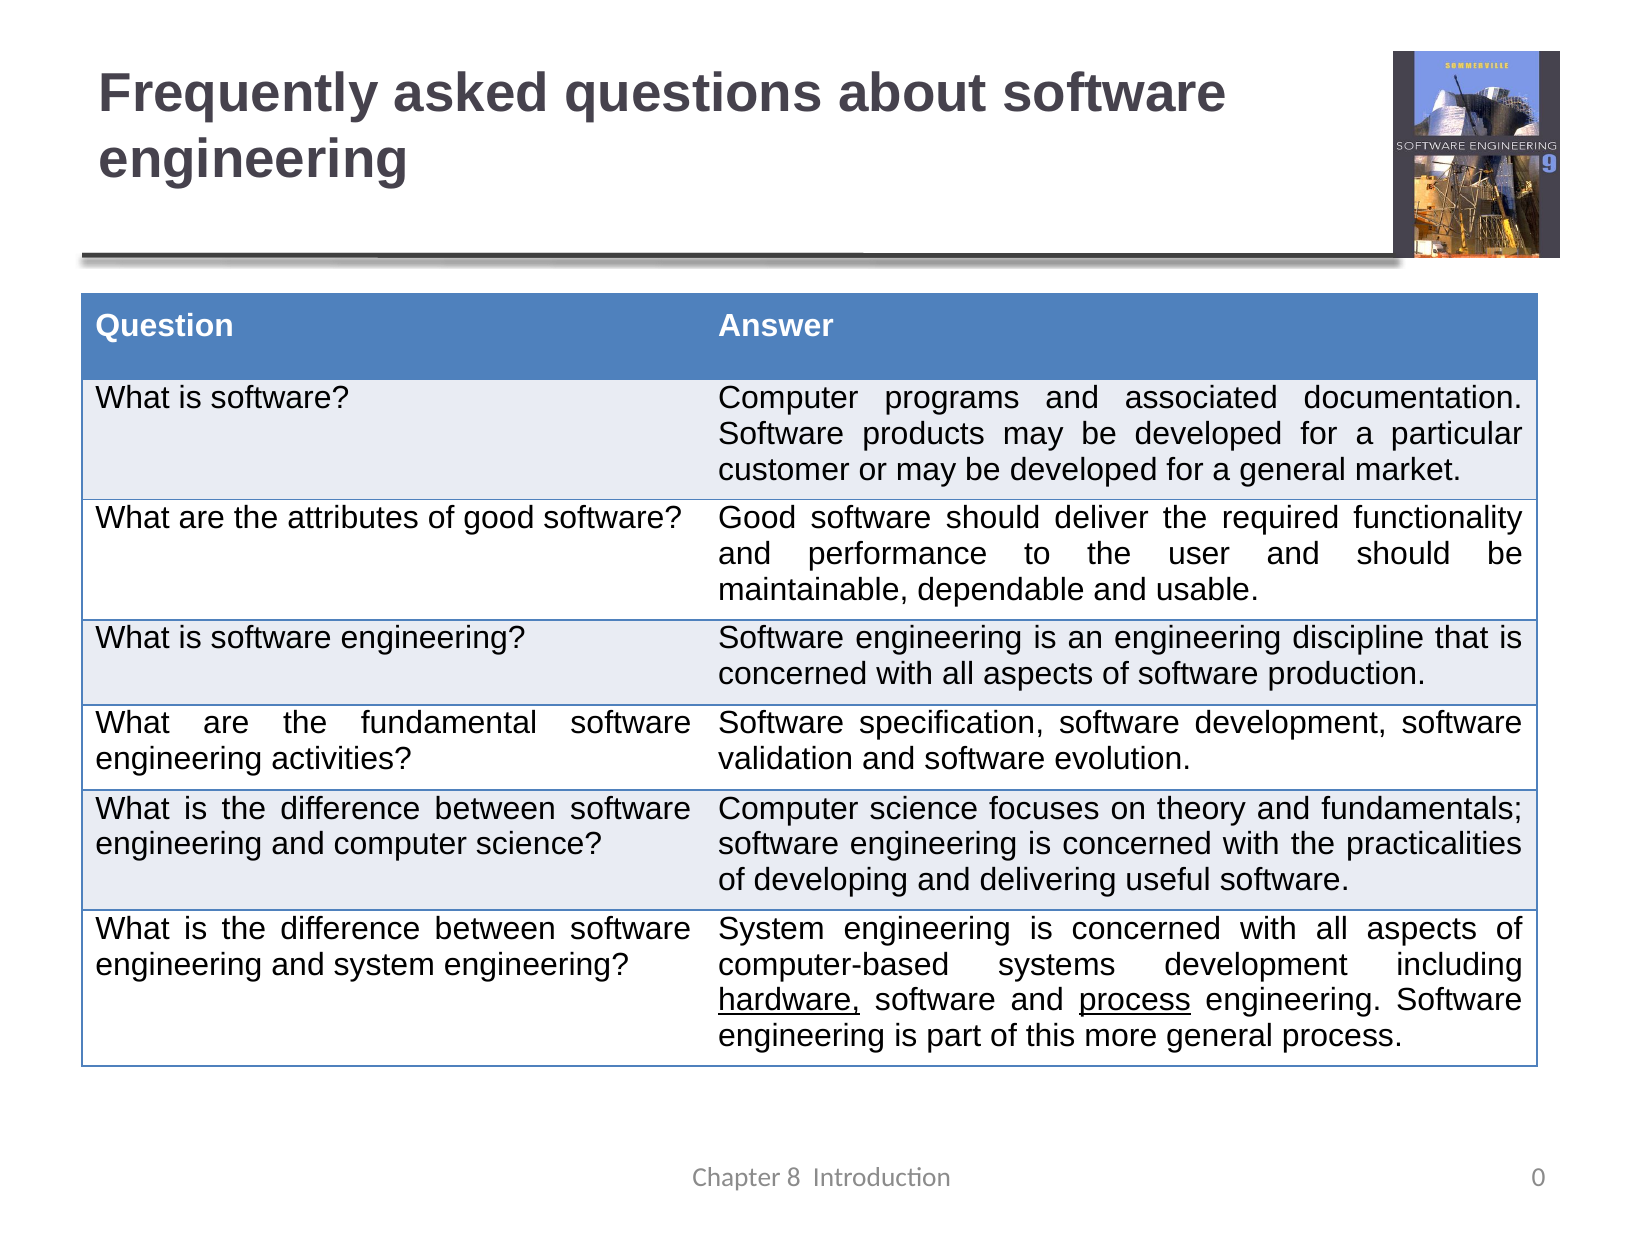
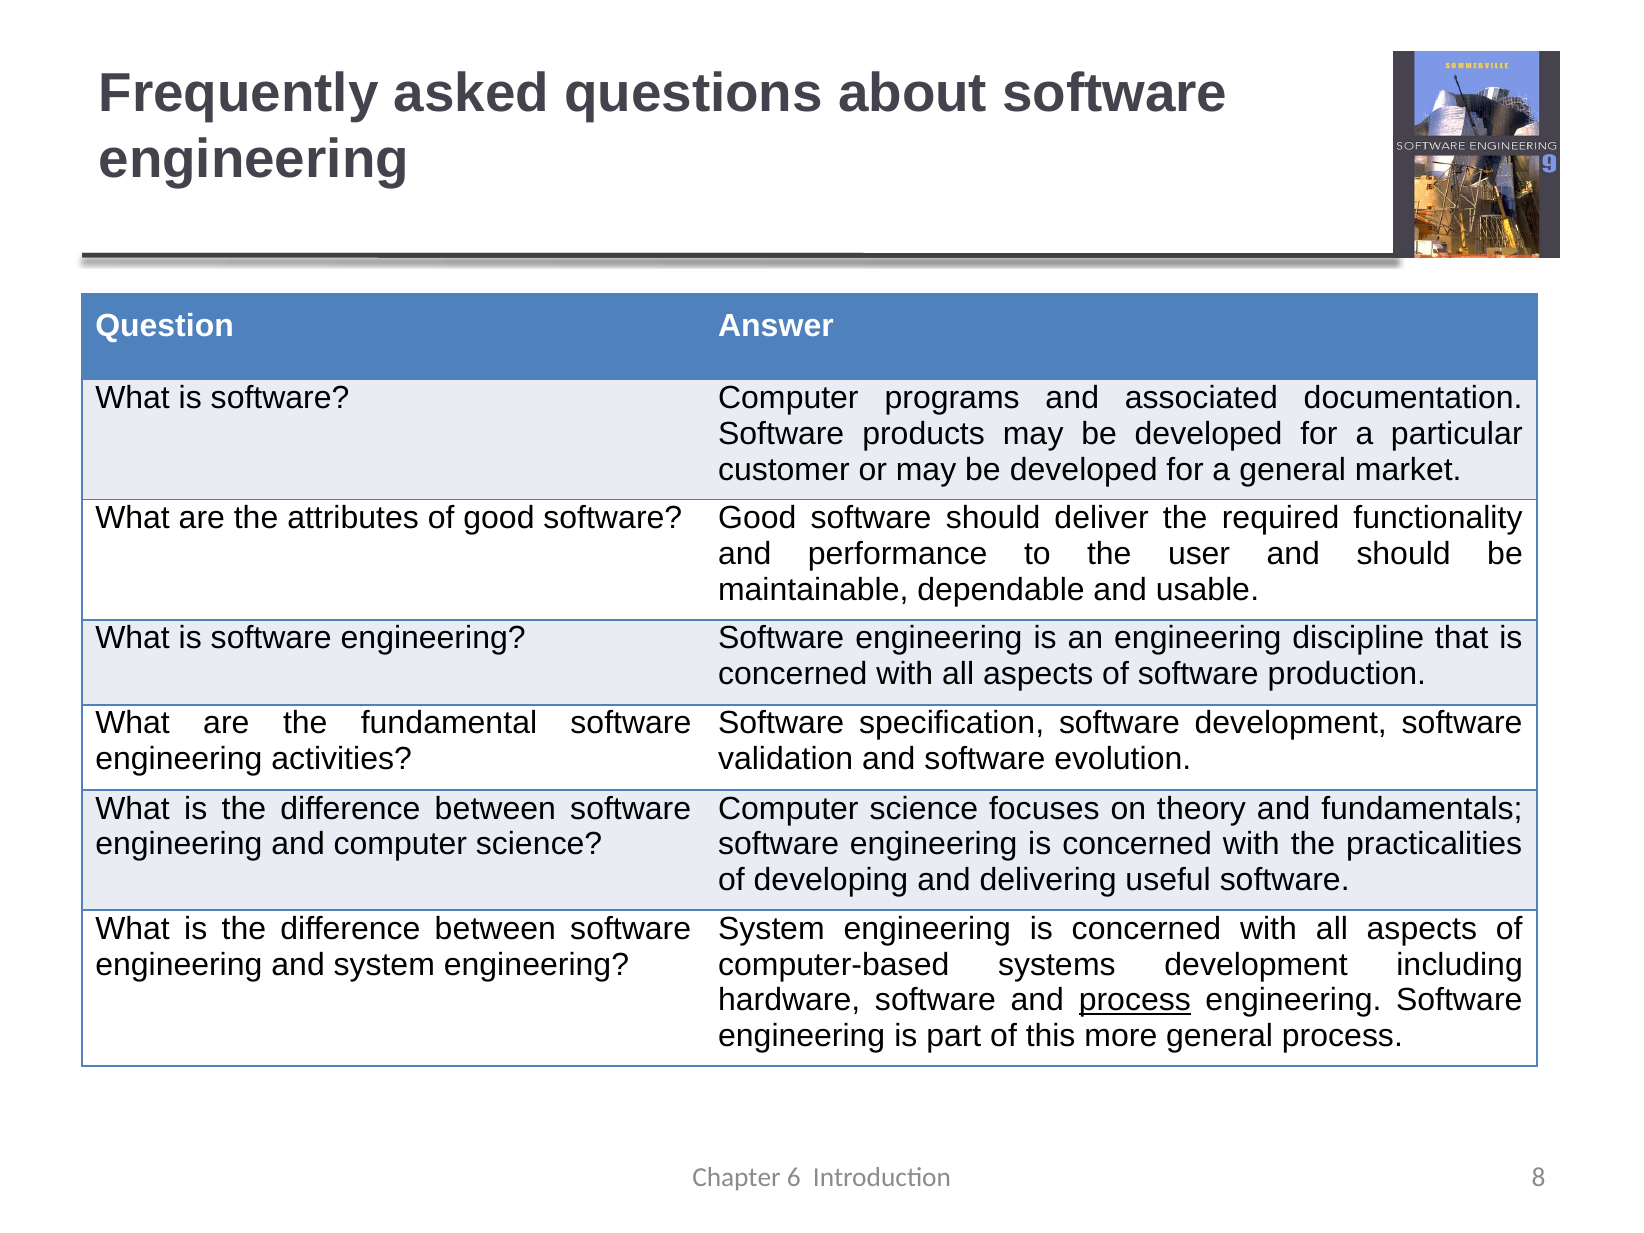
hardware underline: present -> none (789, 1000)
8: 8 -> 6 (794, 1177)
0: 0 -> 8 (1539, 1177)
